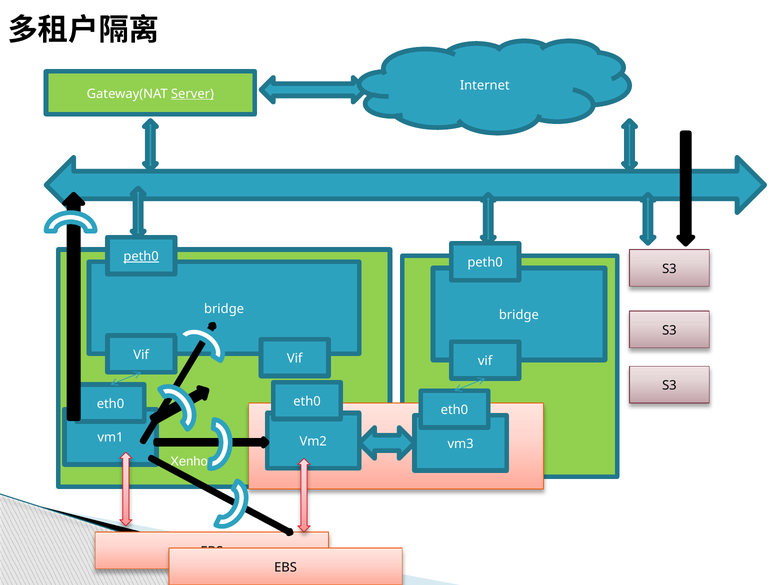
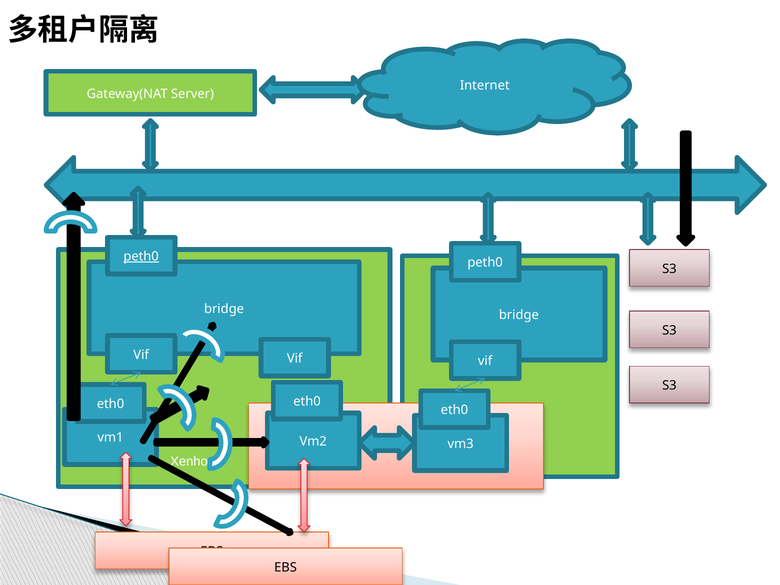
Server underline: present -> none (192, 94)
